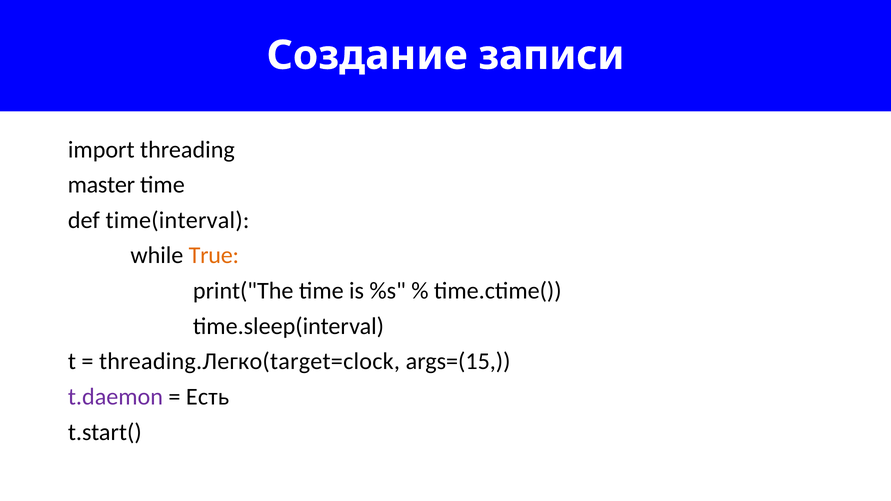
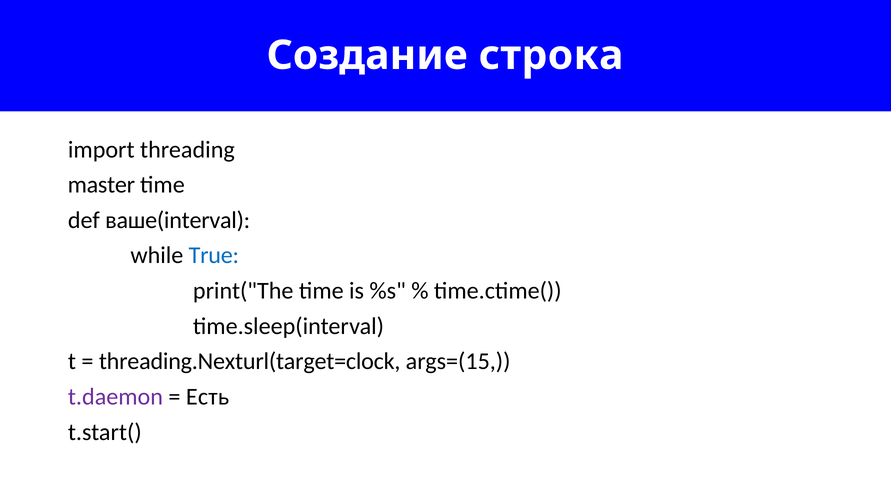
записи: записи -> строка (551, 55)
time(interval: time(interval -> ваше(interval (178, 220)
True colour: orange -> blue (214, 256)
threading.Легко(target=clock: threading.Легко(target=clock -> threading.Nexturl(target=clock (250, 362)
